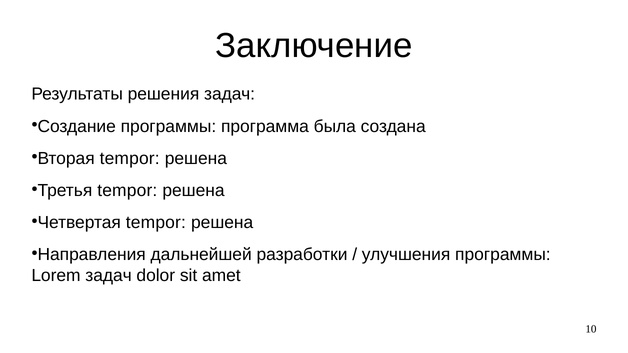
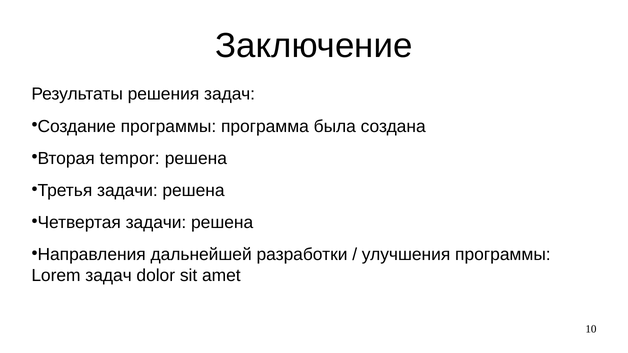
Третья tempor: tempor -> задачи (127, 191)
Четвертая tempor: tempor -> задачи (156, 223)
